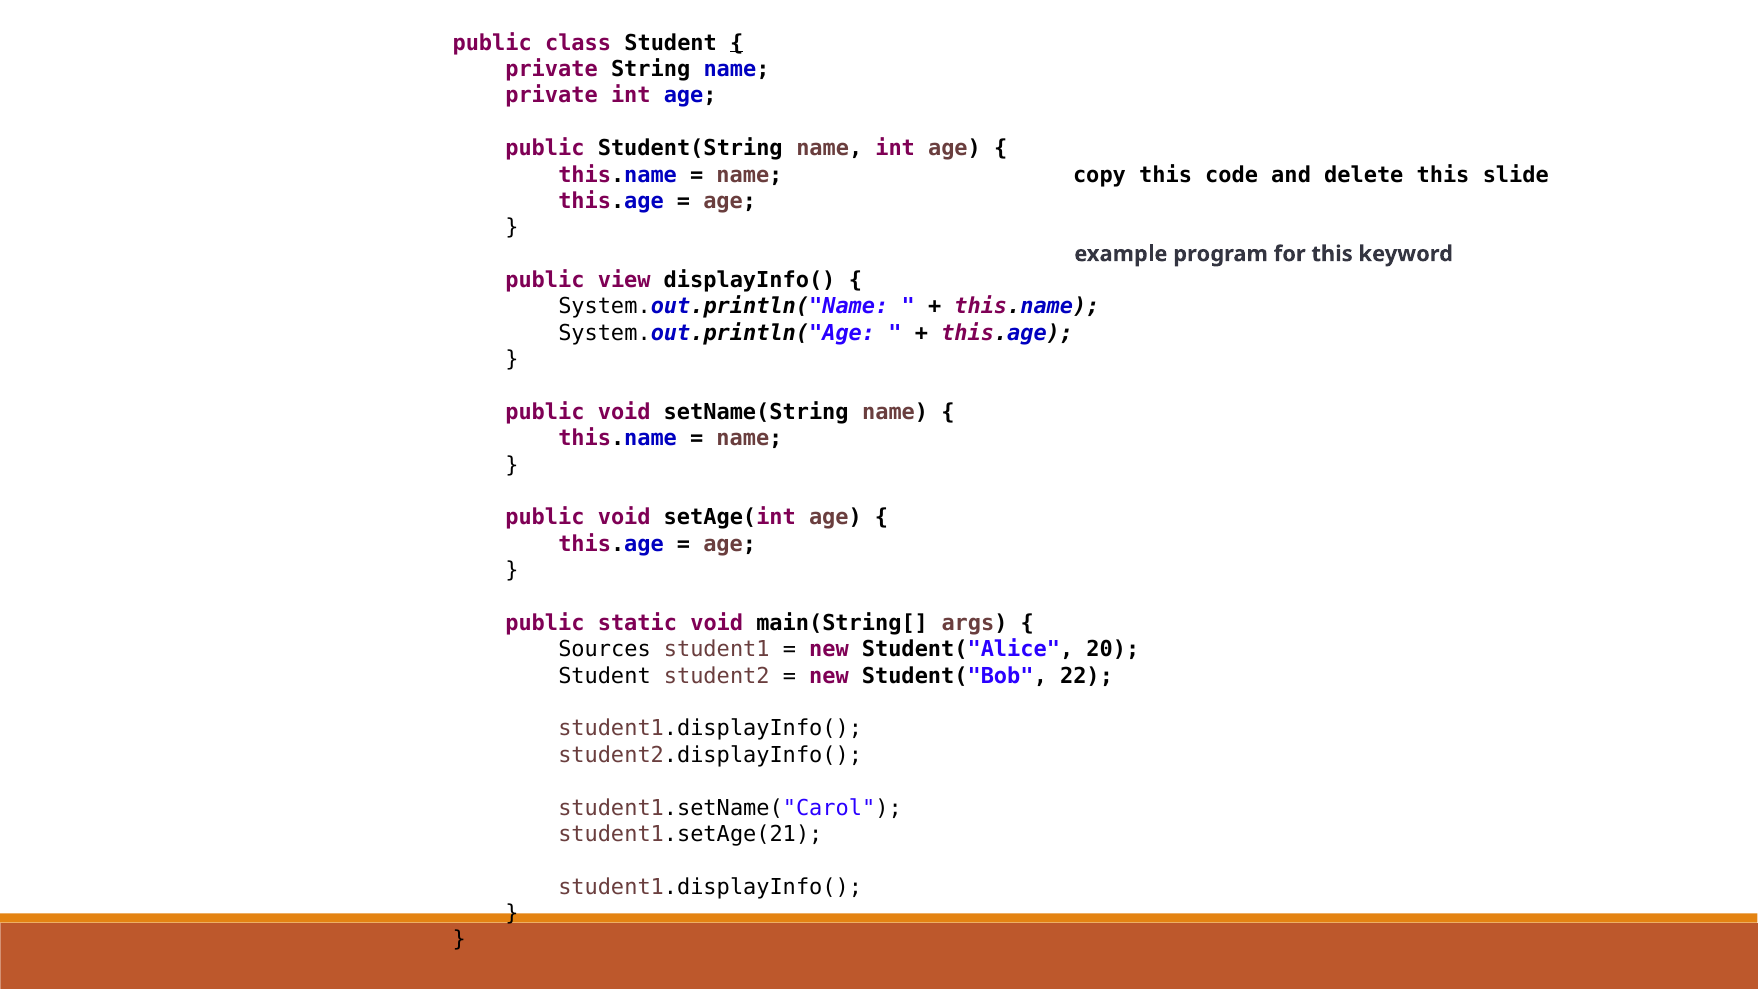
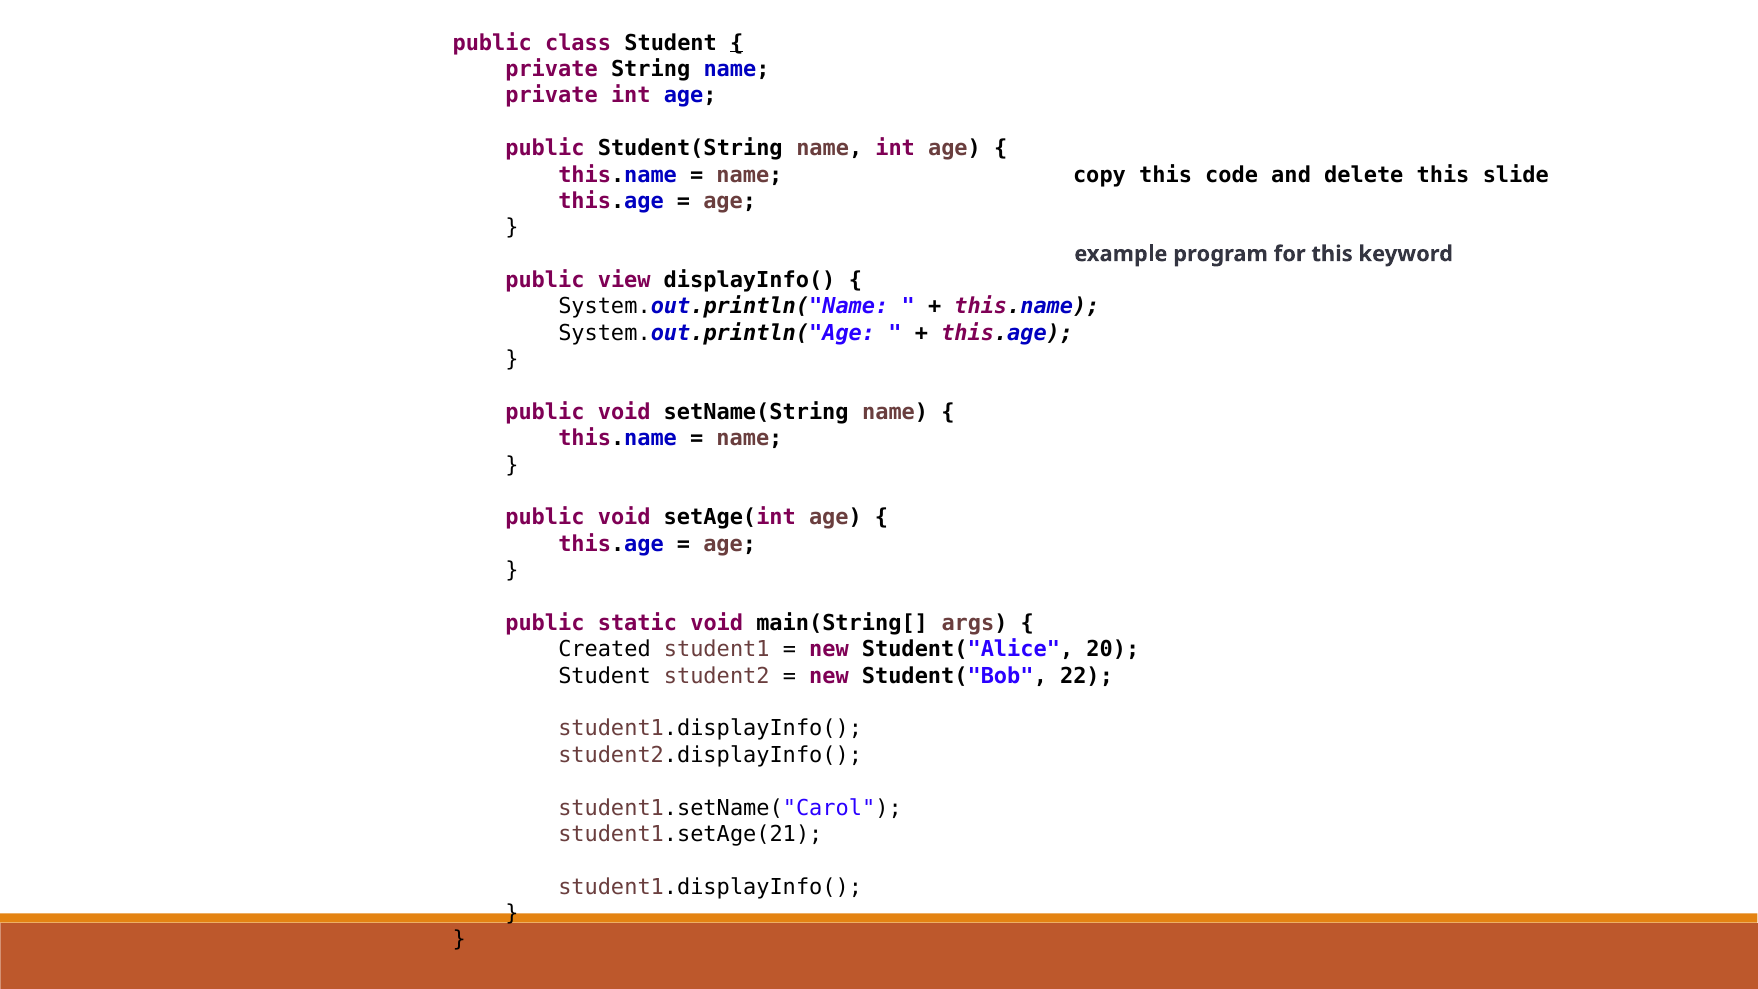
Sources: Sources -> Created (605, 649)
